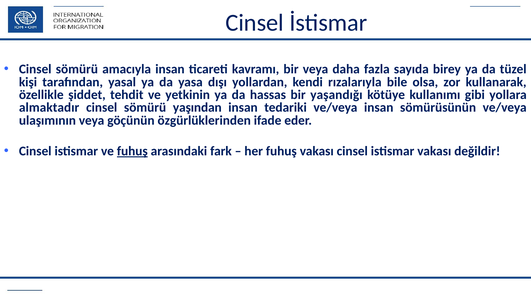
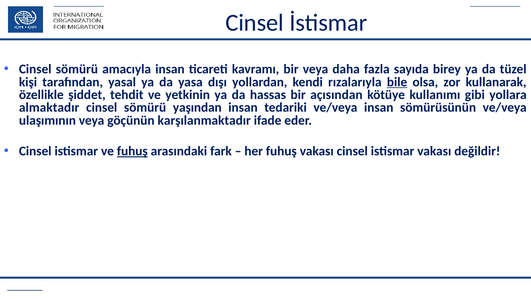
bile underline: none -> present (397, 82)
yaşandığı: yaşandığı -> açısından (336, 95)
özgürlüklerinden: özgürlüklerinden -> karşılanmaktadır (204, 120)
